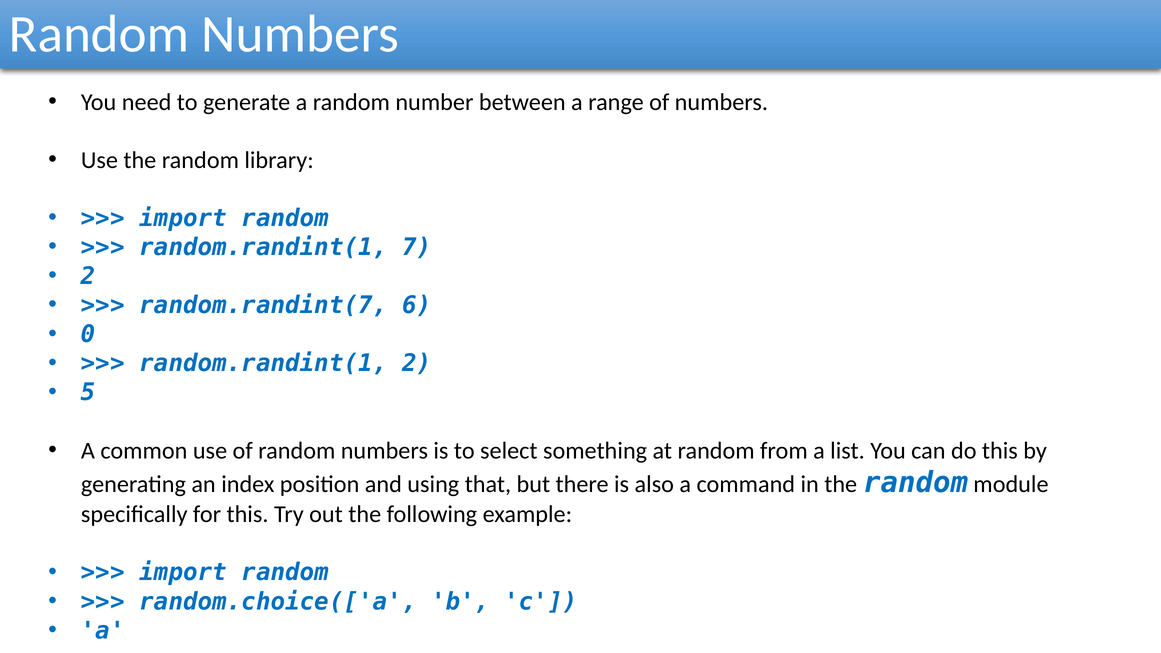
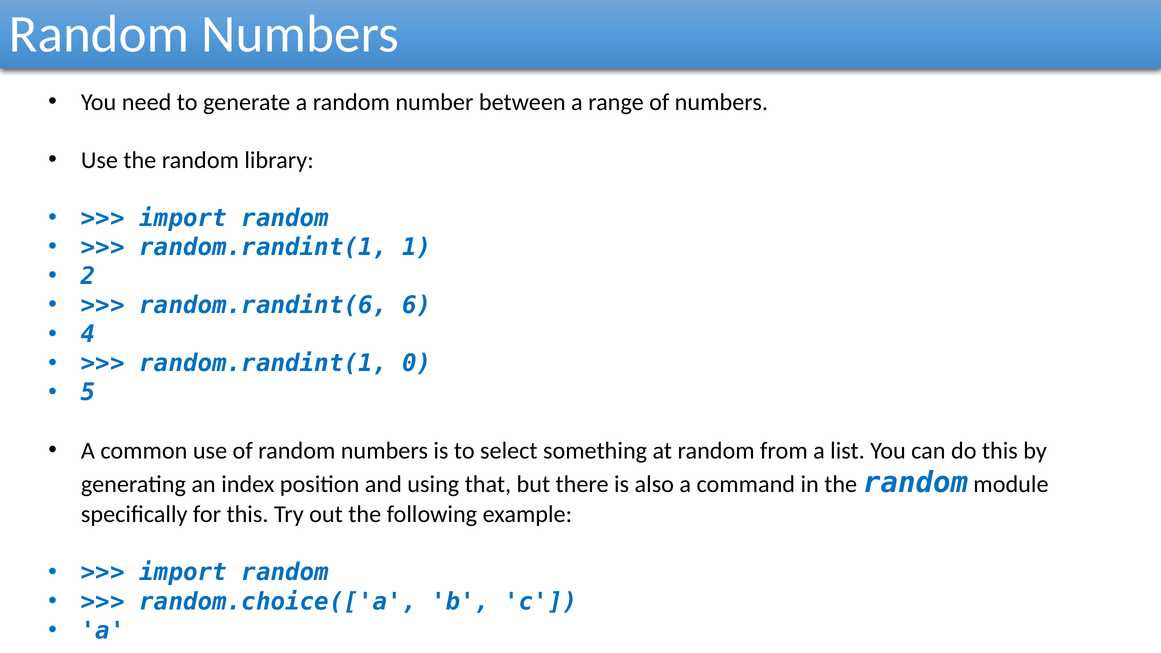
7: 7 -> 1 (417, 247)
random.randint(7: random.randint(7 -> random.randint(6 (263, 305)
0: 0 -> 4 (88, 334)
random.randint(1 2: 2 -> 0 (417, 363)
